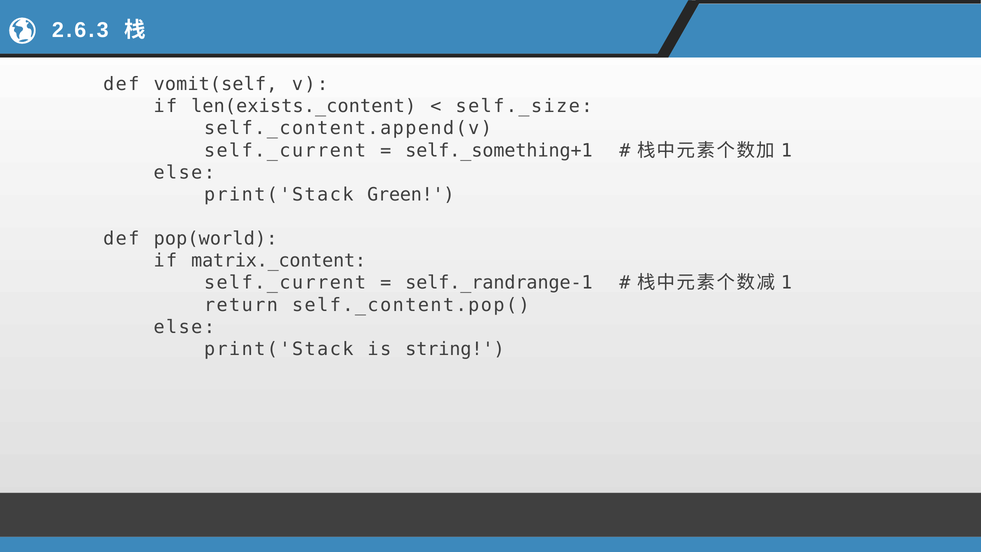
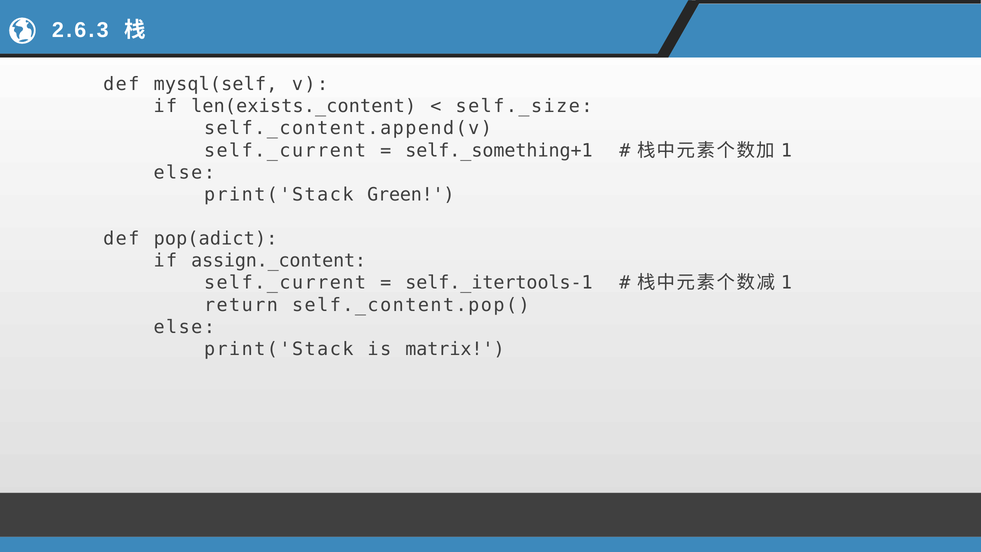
vomit(self: vomit(self -> mysql(self (216, 84)
pop(world: pop(world -> pop(adict (216, 239)
matrix._content: matrix._content -> assign._content (279, 261)
self._randrange-1: self._randrange-1 -> self._itertools-1 (499, 283)
string: string -> matrix (455, 349)
